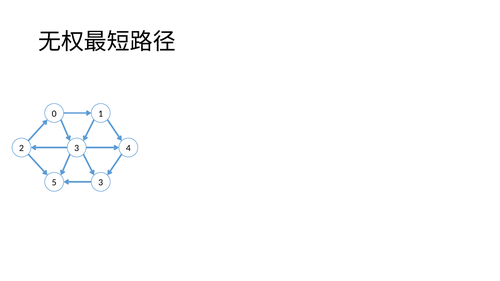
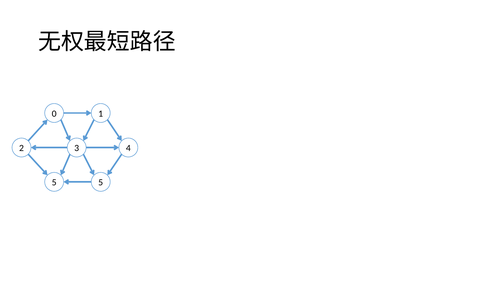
5 3: 3 -> 5 (101, 183)
